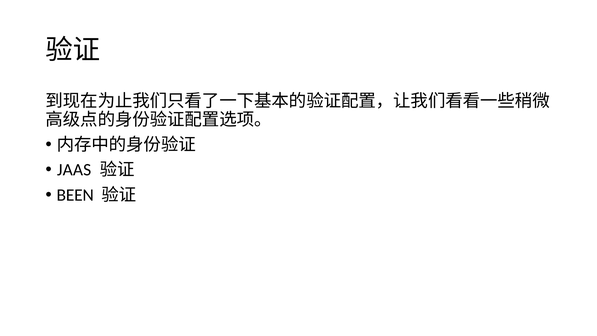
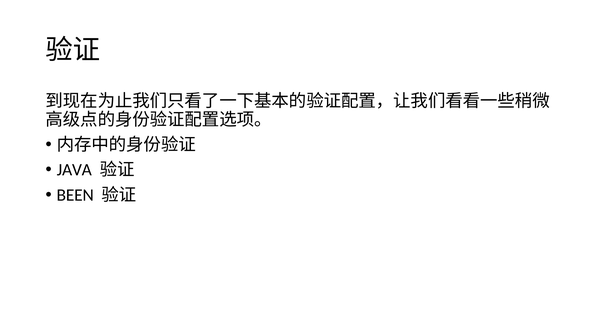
JAAS: JAAS -> JAVA (74, 170)
